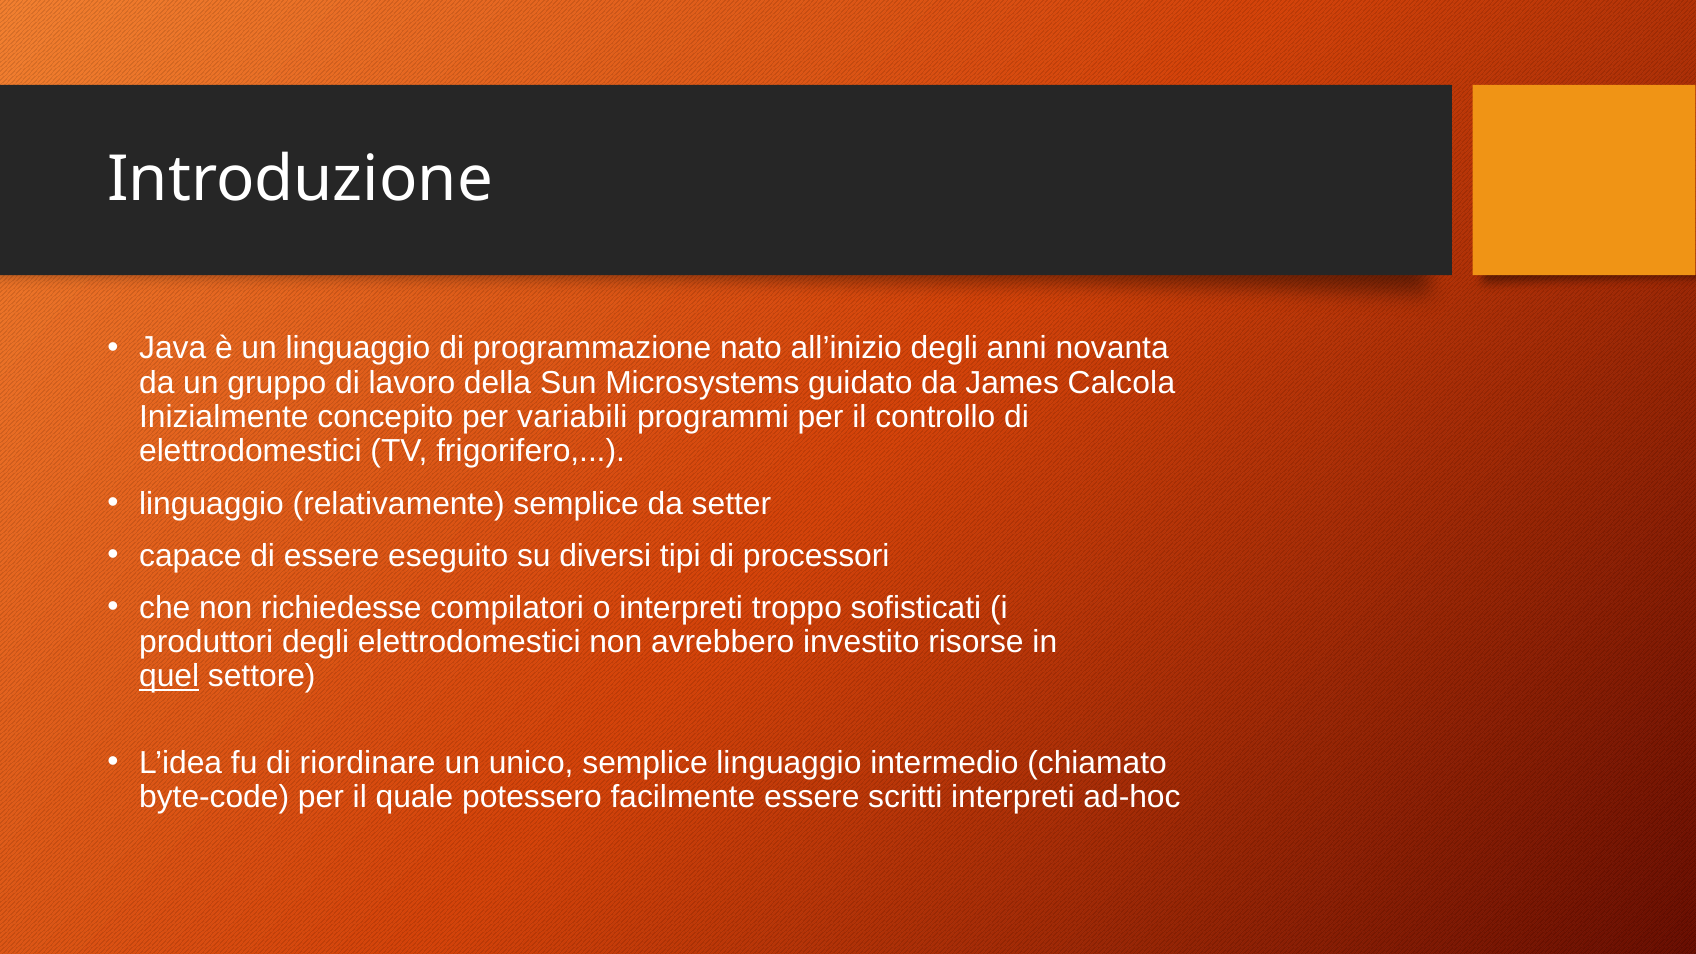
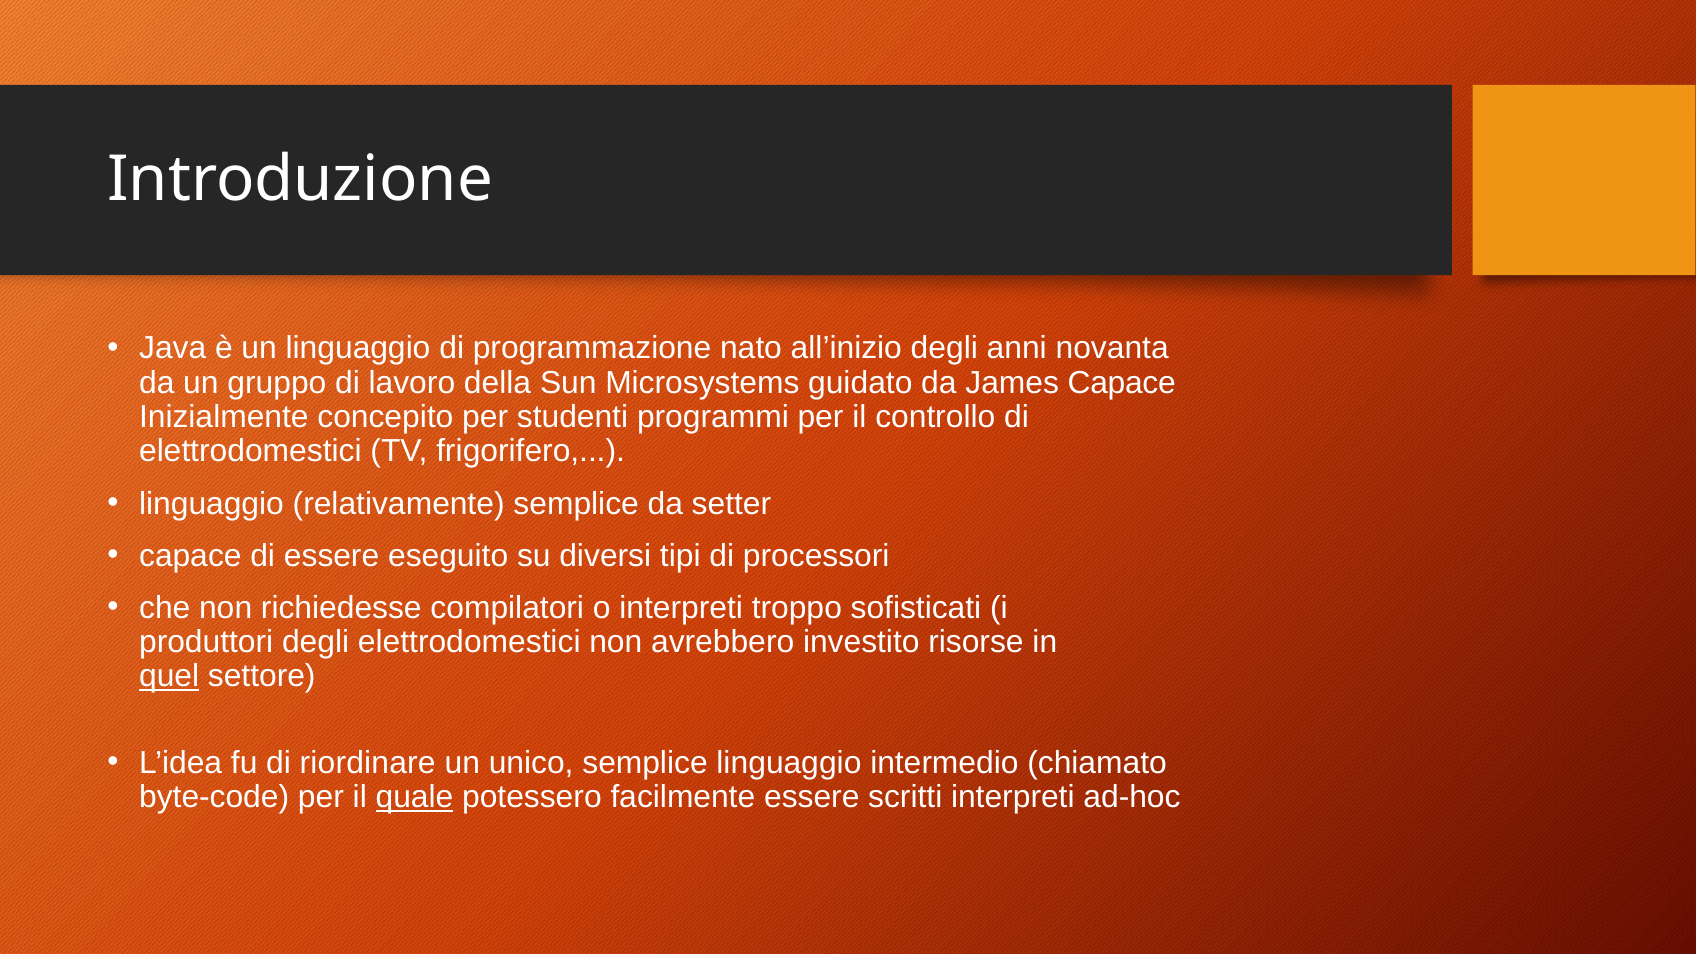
James Calcola: Calcola -> Capace (1122, 383)
variabili: variabili -> studenti (573, 417)
quale underline: none -> present (415, 797)
